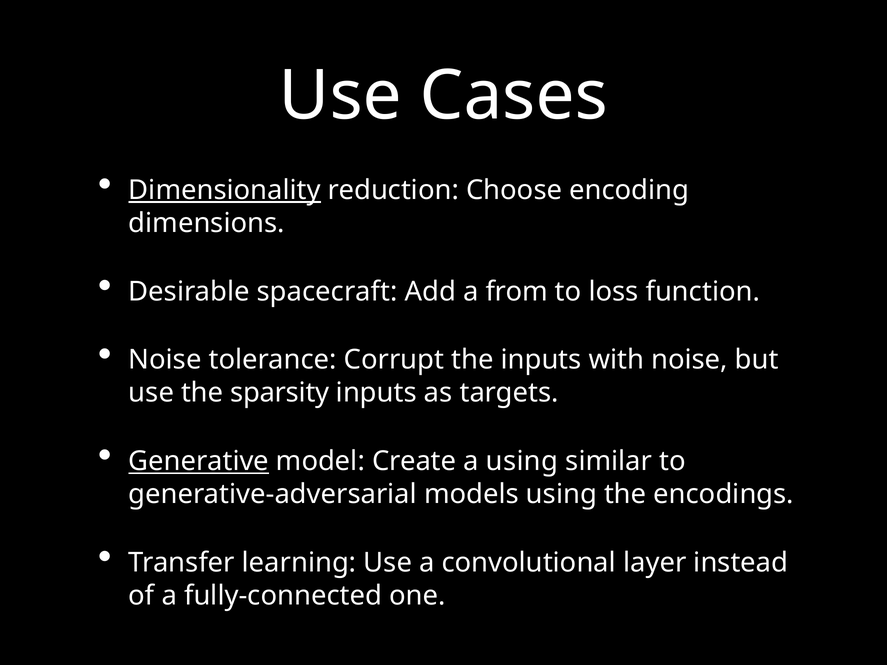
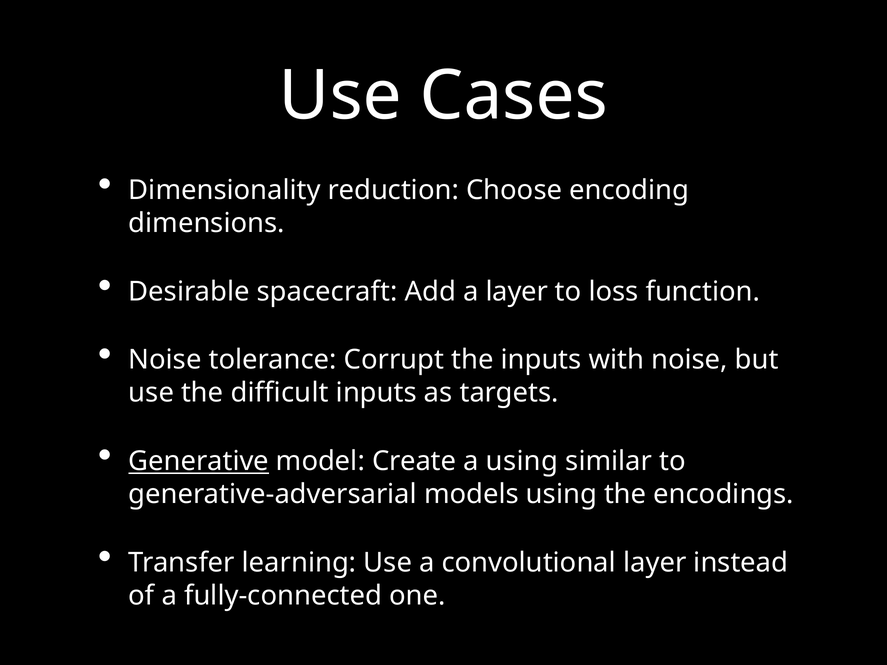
Dimensionality underline: present -> none (225, 190)
a from: from -> layer (517, 292)
sparsity: sparsity -> difficult (280, 393)
